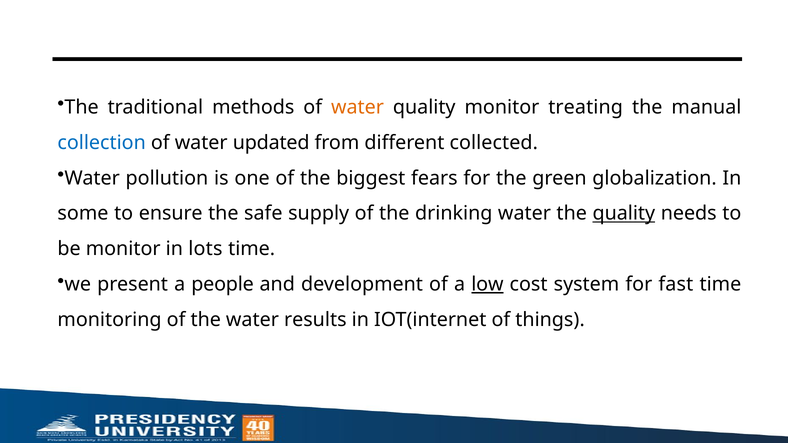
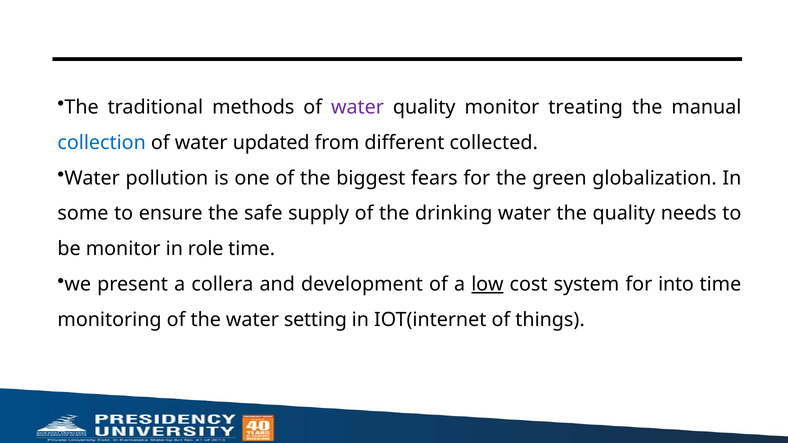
water colour: orange -> purple (358, 107)
quality underline: present -> none (624, 214)
lots: lots -> role (206, 249)
people: people -> collera (222, 285)
fast: fast -> into (676, 285)
results: results -> setting (315, 320)
